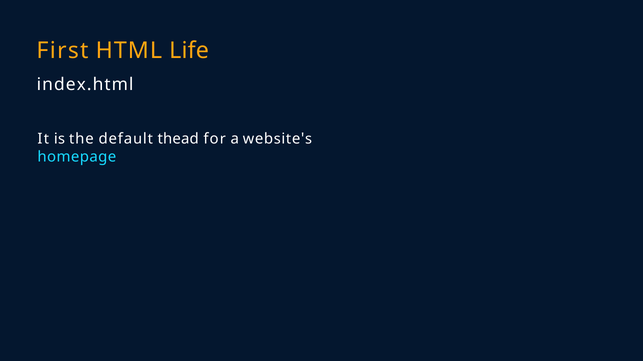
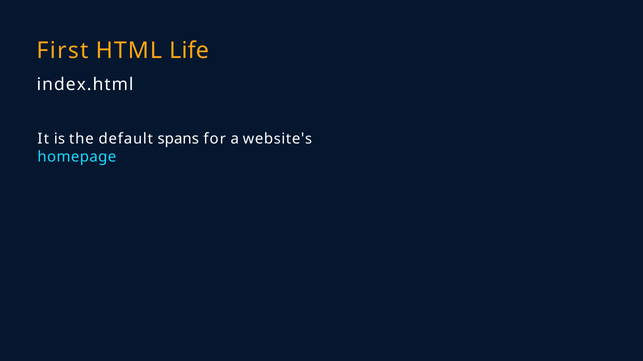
thead: thead -> spans (178, 139)
